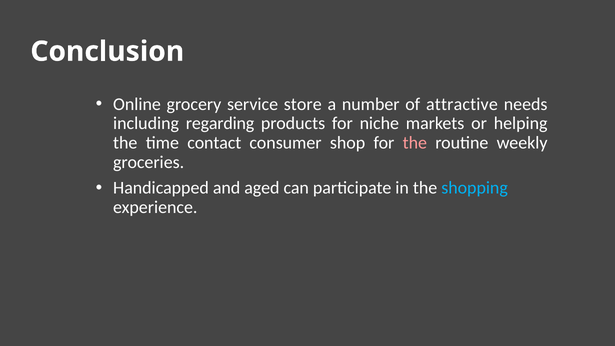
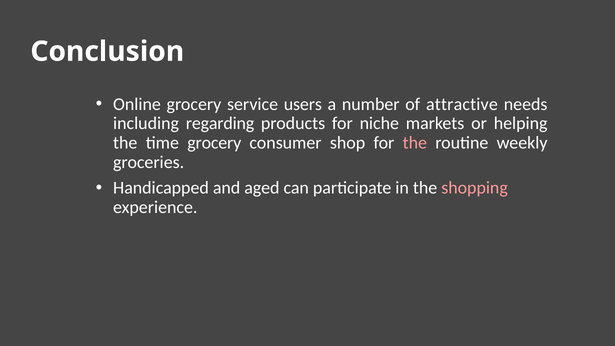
store: store -> users (303, 104)
time contact: contact -> grocery (214, 143)
shopping colour: light blue -> pink (475, 188)
